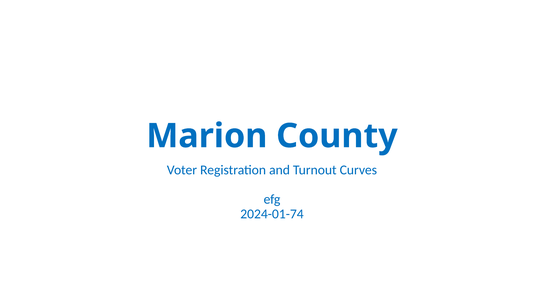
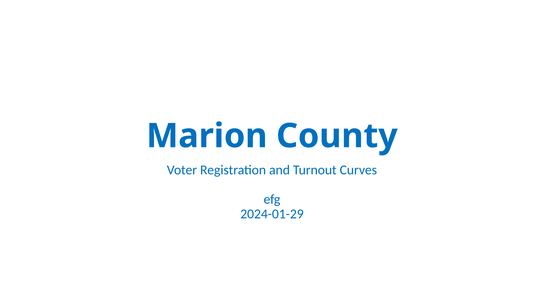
2024-01-74: 2024-01-74 -> 2024-01-29 (272, 214)
